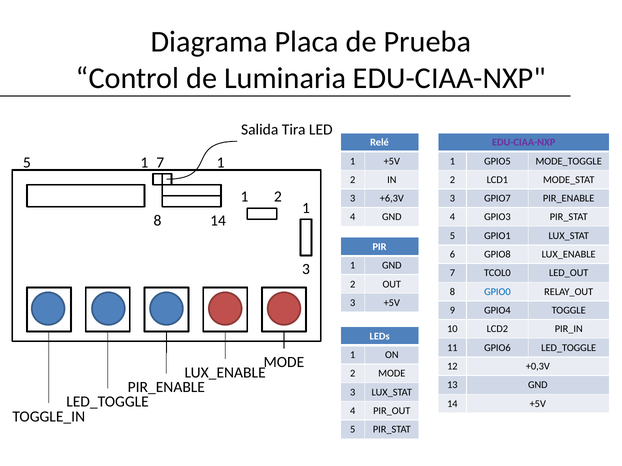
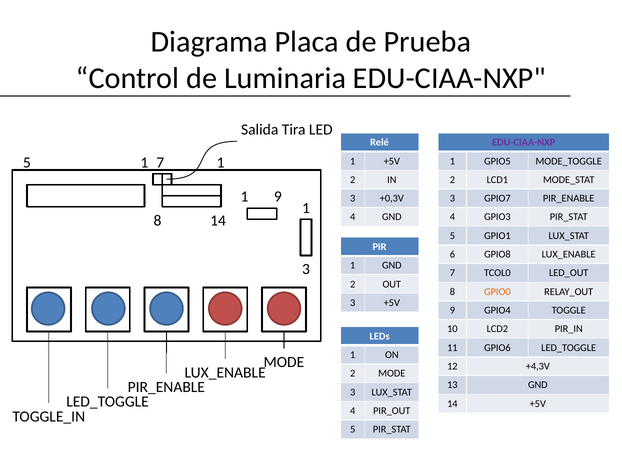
1 2: 2 -> 9 (278, 197)
+6,3V: +6,3V -> +0,3V (392, 199)
GPIO0 colour: blue -> orange (497, 292)
+0,3V: +0,3V -> +4,3V (538, 367)
